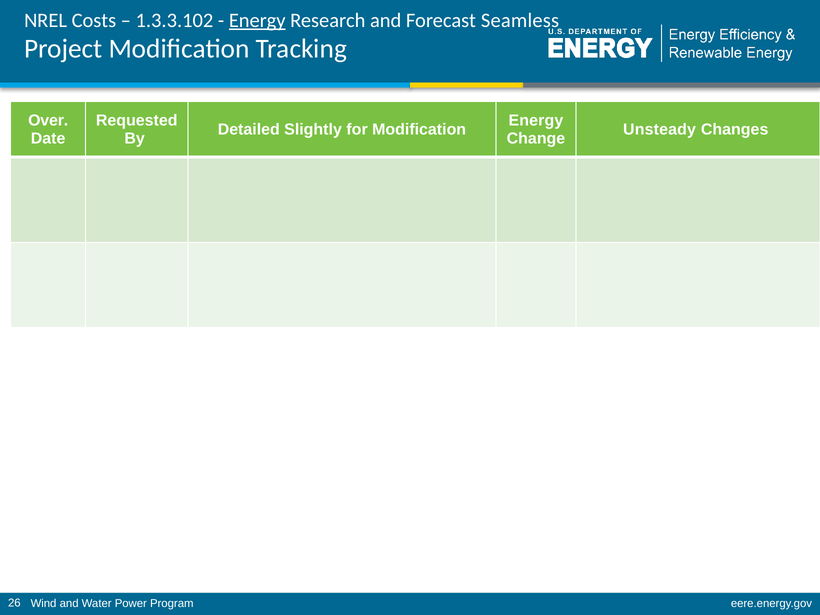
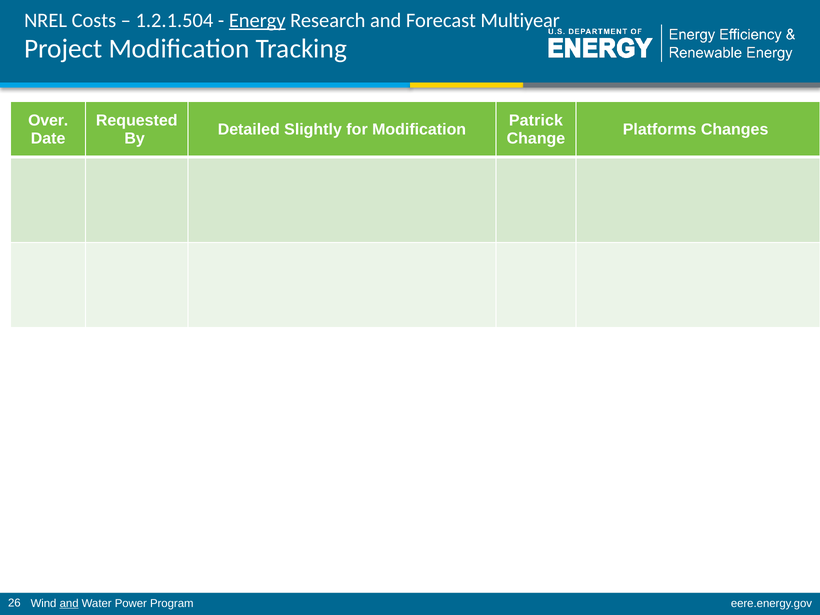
1.3.3.102: 1.3.3.102 -> 1.2.1.504 (174, 20)
Seamless: Seamless -> Multiyear (520, 20)
Energy: Energy -> Patrick (536, 121)
Unsteady: Unsteady -> Platforms (660, 130)
and underline: none -> present (69, 603)
